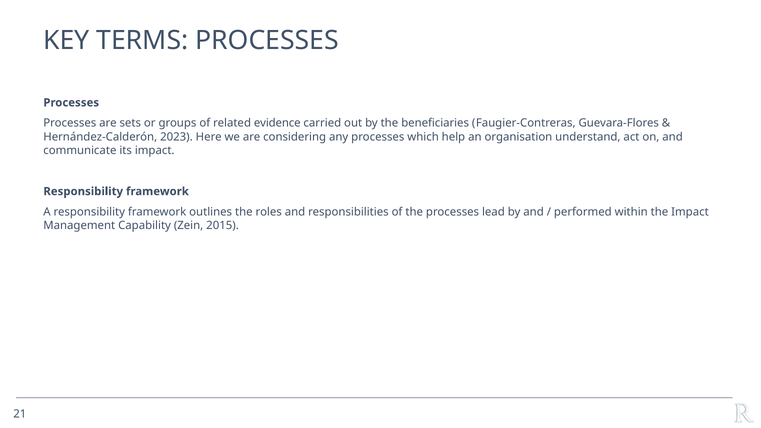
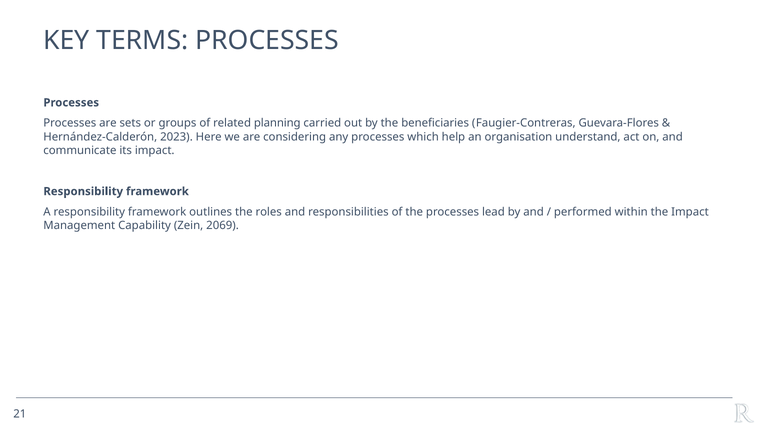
evidence: evidence -> planning (277, 123)
2015: 2015 -> 2069 (223, 226)
